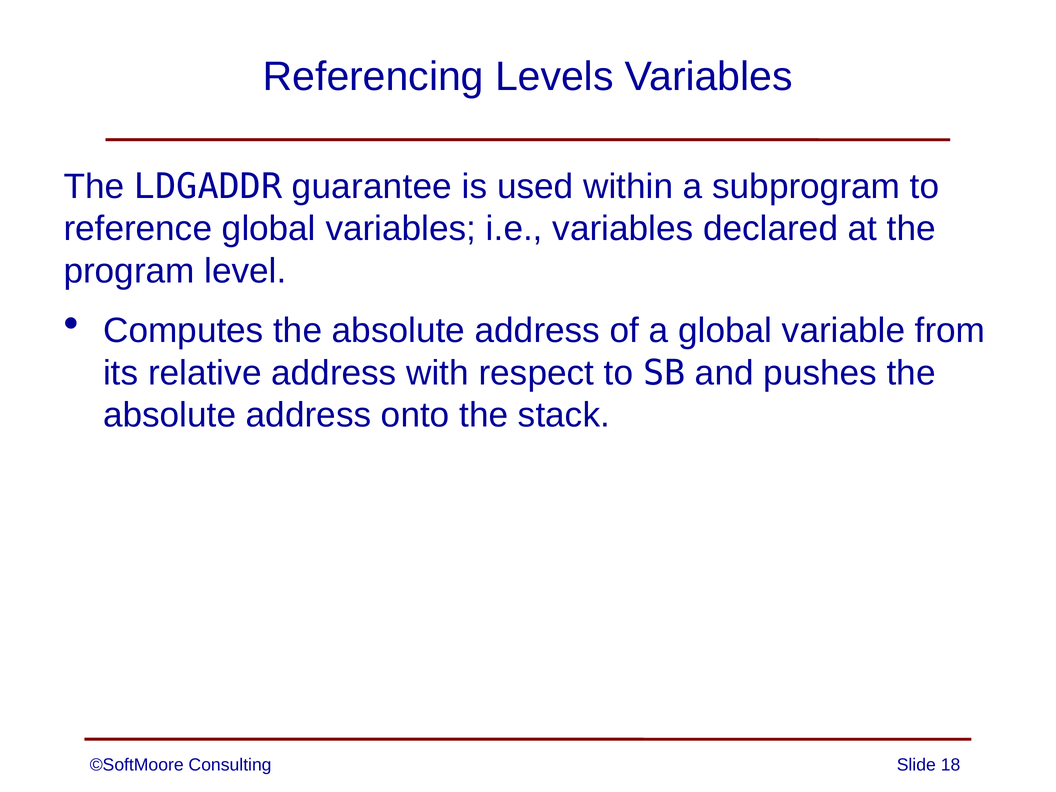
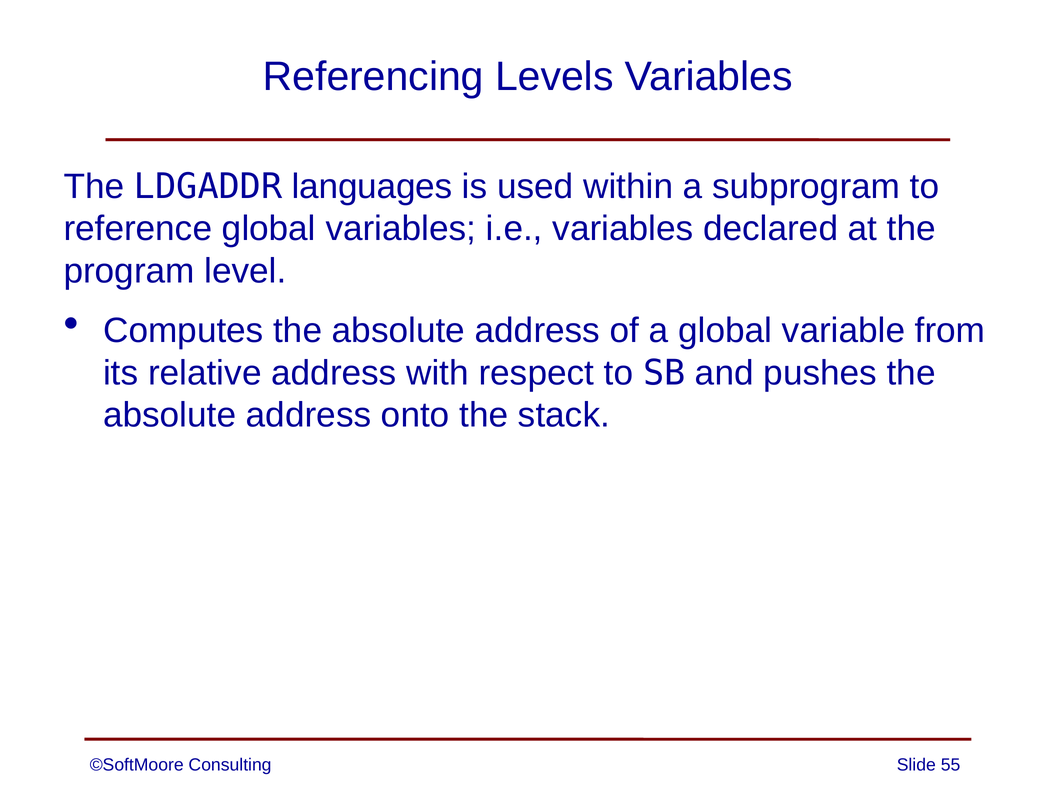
guarantee: guarantee -> languages (372, 186)
18: 18 -> 55 (951, 765)
